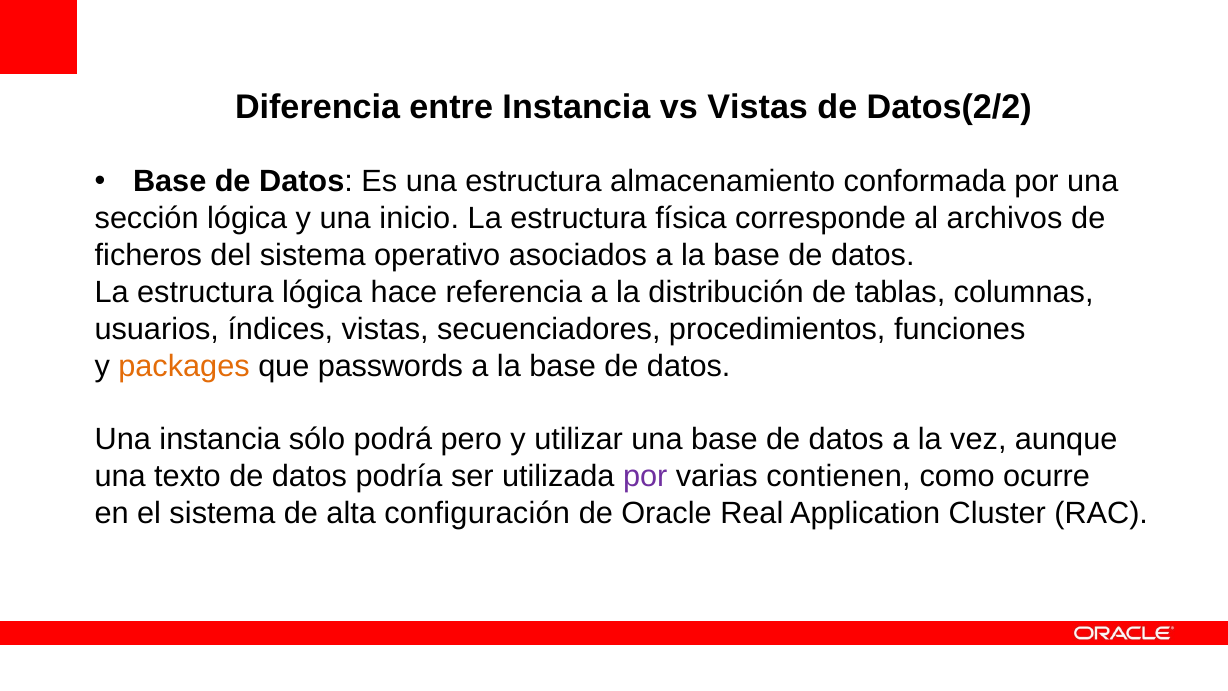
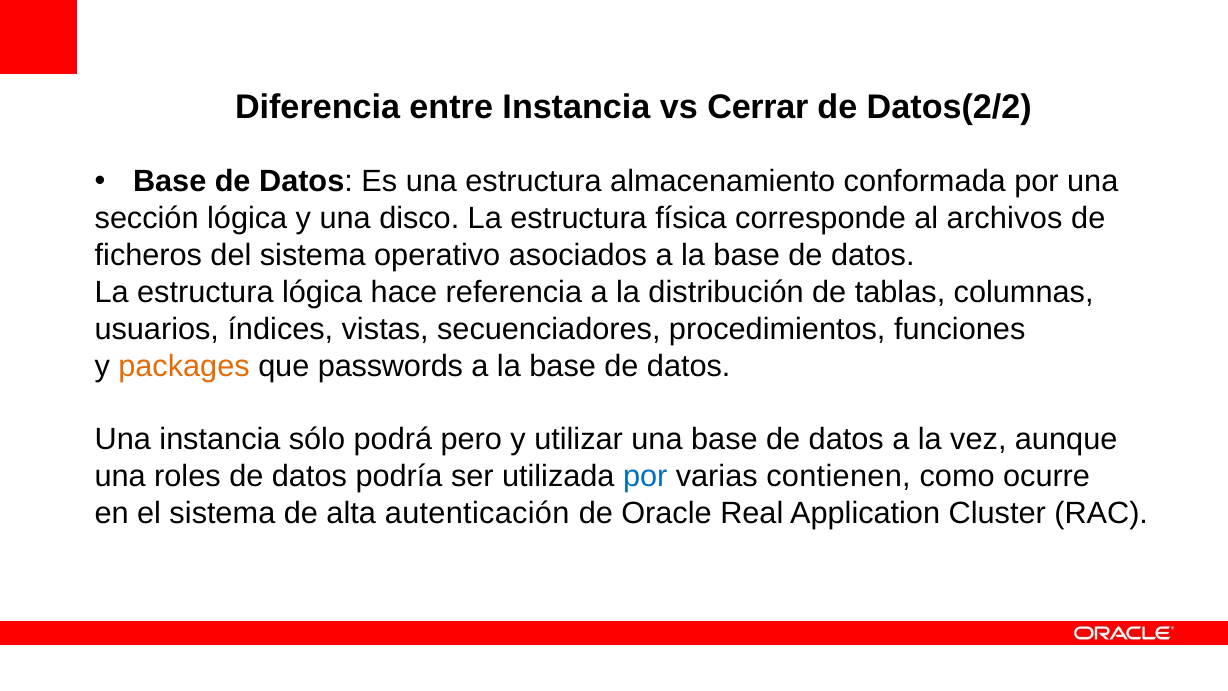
vs Vistas: Vistas -> Cerrar (758, 107)
inicio: inicio -> disco (419, 219)
texto: texto -> roles (187, 477)
por colour: purple -> blue (645, 477)
configuración: configuración -> autenticación (477, 513)
